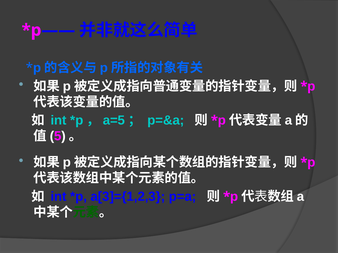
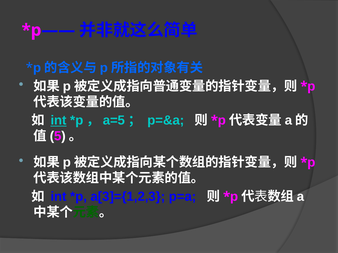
int underline: none -> present (59, 121)
